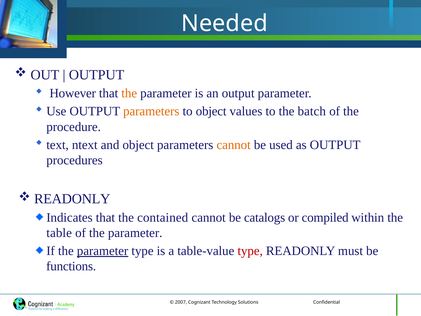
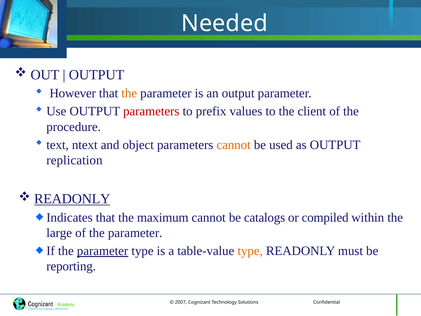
parameters colour: orange -> red (151, 111)
to object: object -> prefix (211, 111)
batch: batch -> client (312, 111)
procedures: procedures -> replication (74, 160)
READONLY underline: none -> present (72, 199)
contained: contained -> maximum (163, 217)
table: table -> large (59, 233)
type colour: red -> orange (250, 251)
functions: functions -> reporting (71, 266)
